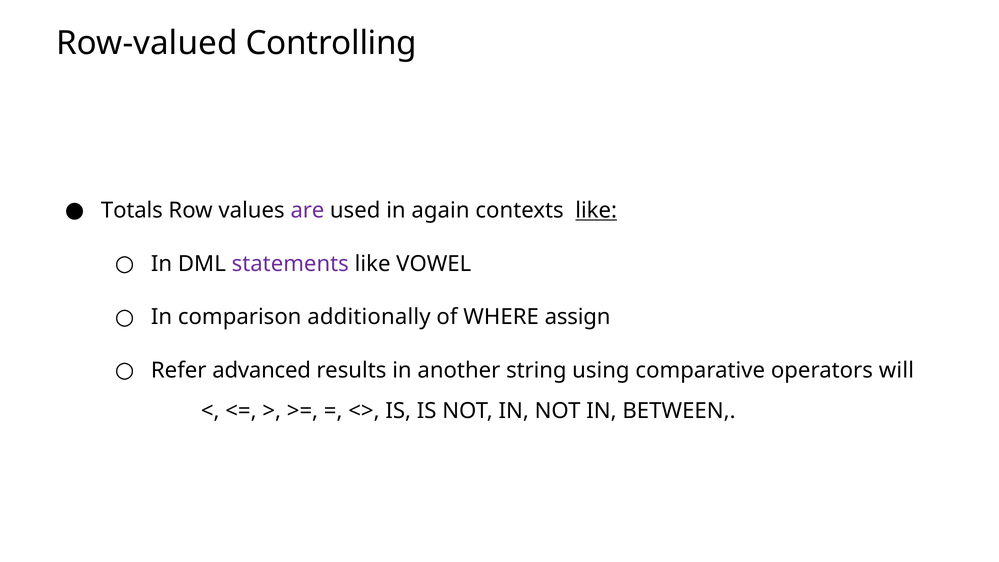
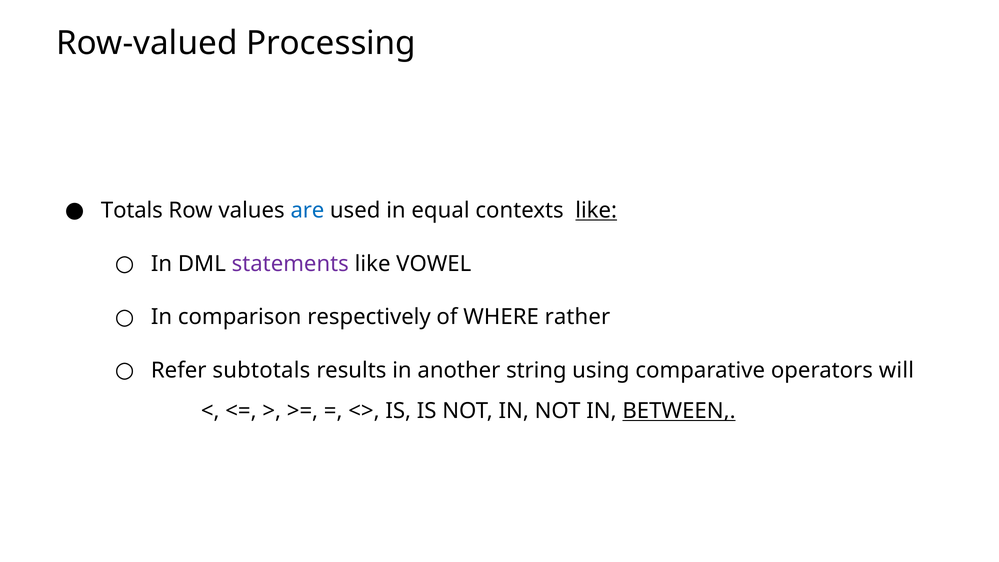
Controlling: Controlling -> Processing (331, 43)
are colour: purple -> blue (307, 210)
again: again -> equal (441, 210)
additionally: additionally -> respectively (369, 317)
assign: assign -> rather (577, 317)
advanced: advanced -> subtotals (261, 370)
BETWEEN underline: none -> present (679, 411)
